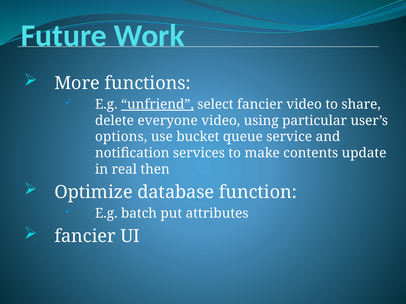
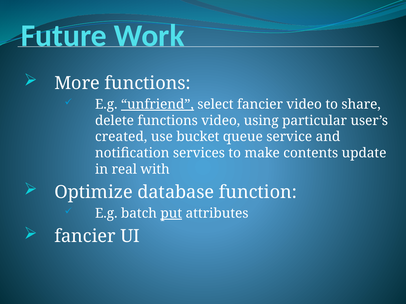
delete everyone: everyone -> functions (168, 121)
options: options -> created (121, 137)
then: then -> with (155, 170)
put underline: none -> present (171, 214)
